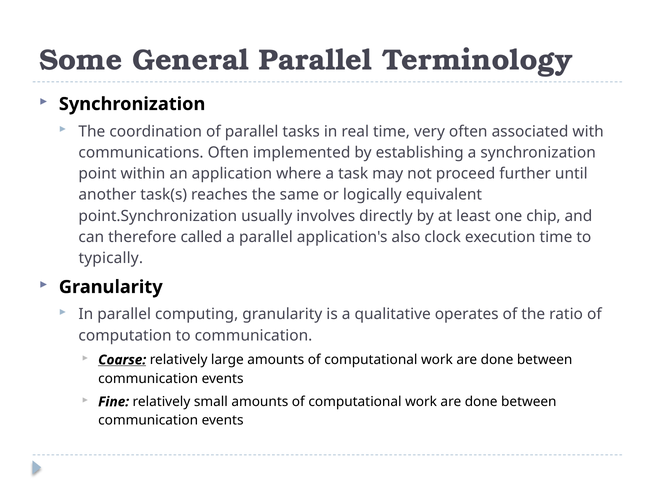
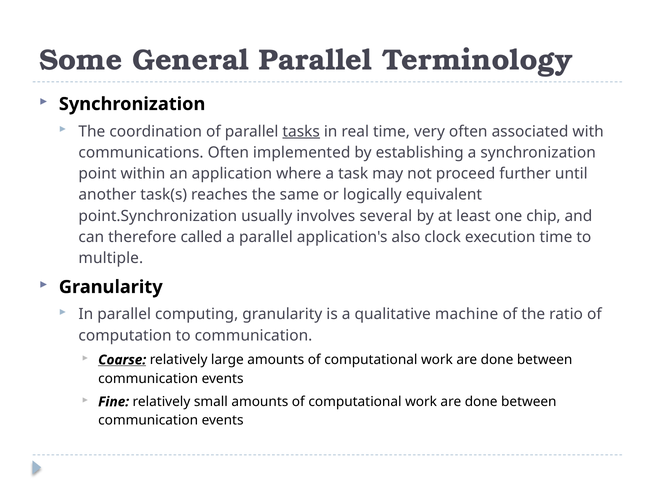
tasks underline: none -> present (301, 131)
directly: directly -> several (386, 216)
typically: typically -> multiple (111, 258)
operates: operates -> machine (467, 315)
